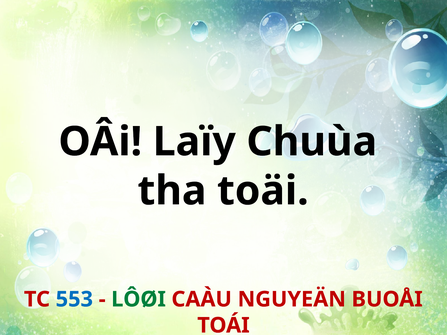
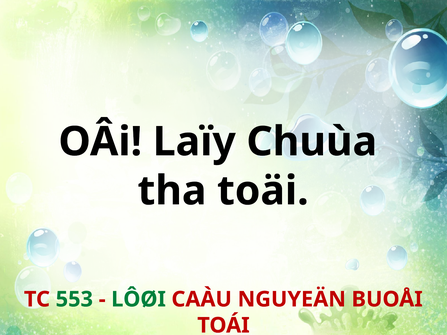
553 colour: blue -> green (74, 300)
